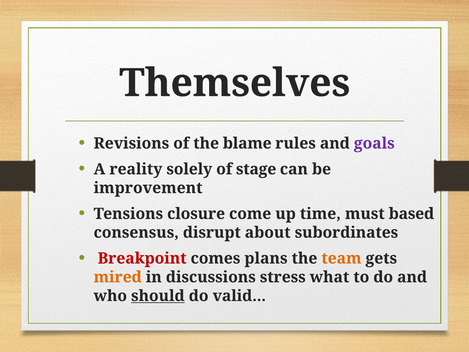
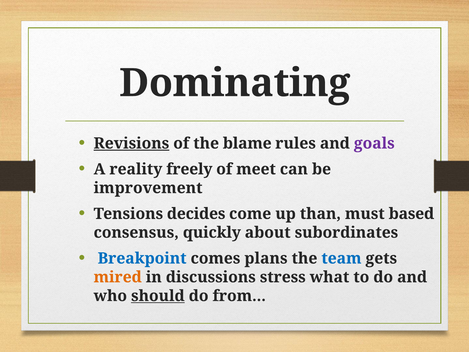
Themselves: Themselves -> Dominating (235, 83)
Revisions underline: none -> present (131, 143)
solely: solely -> freely (189, 169)
stage: stage -> meet (256, 169)
closure: closure -> decides (196, 214)
time: time -> than (320, 214)
disrupt: disrupt -> quickly (212, 232)
Breakpoint colour: red -> blue (142, 258)
team colour: orange -> blue (341, 258)
valid: valid -> from (239, 296)
